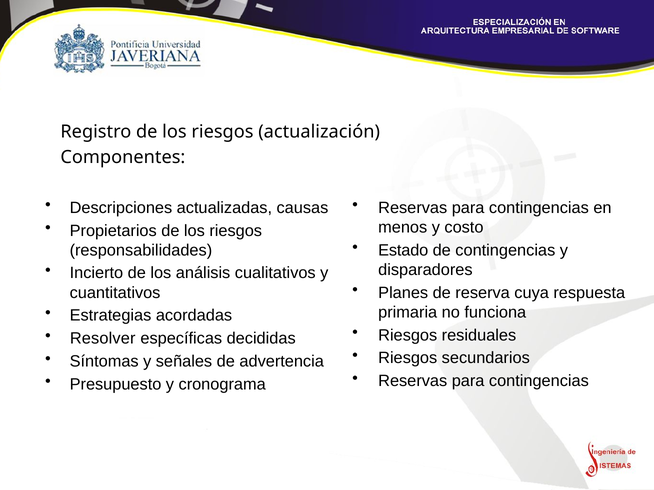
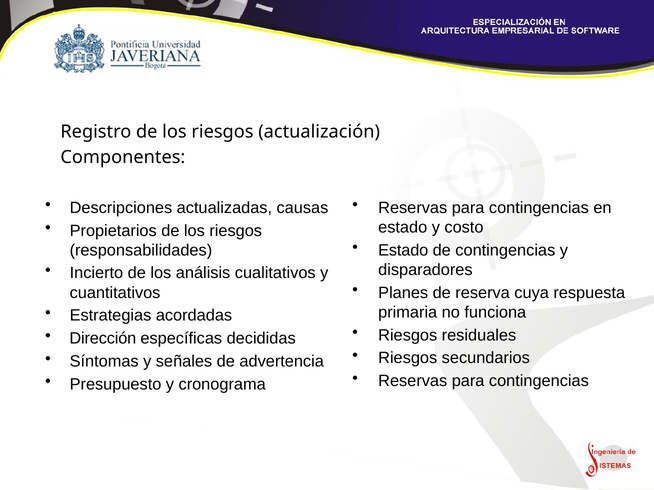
menos: menos -> estado (403, 228)
Resolver: Resolver -> Dirección (103, 339)
